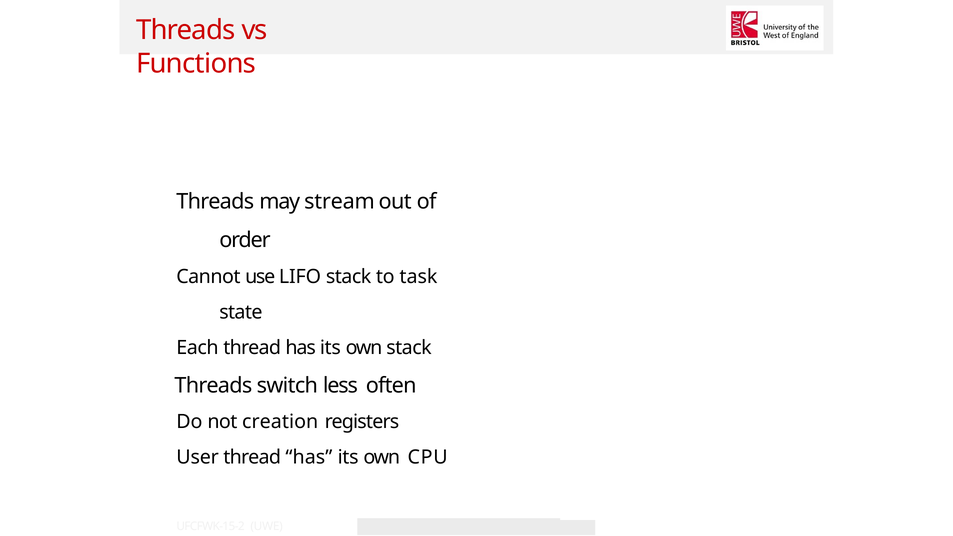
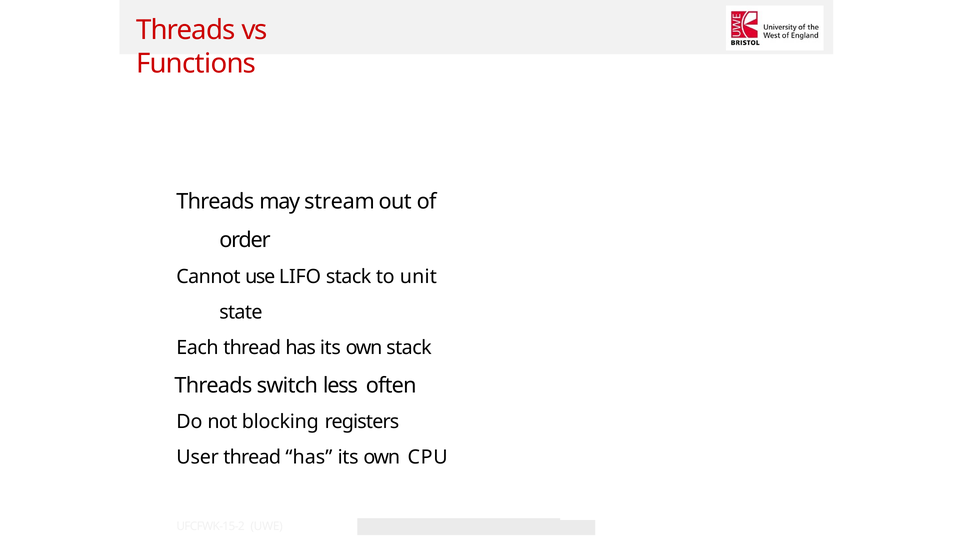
task: task -> unit (418, 277)
creation: creation -> blocking (280, 422)
